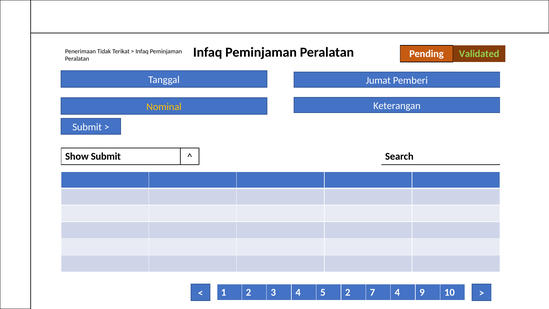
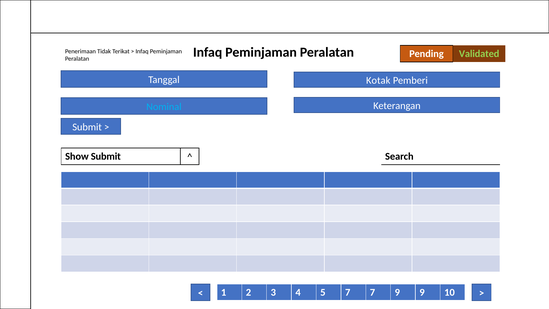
Jumat: Jumat -> Kotak (378, 80)
Nominal colour: yellow -> light blue (164, 107)
5 2: 2 -> 7 (348, 292)
7 4: 4 -> 9 (397, 292)
